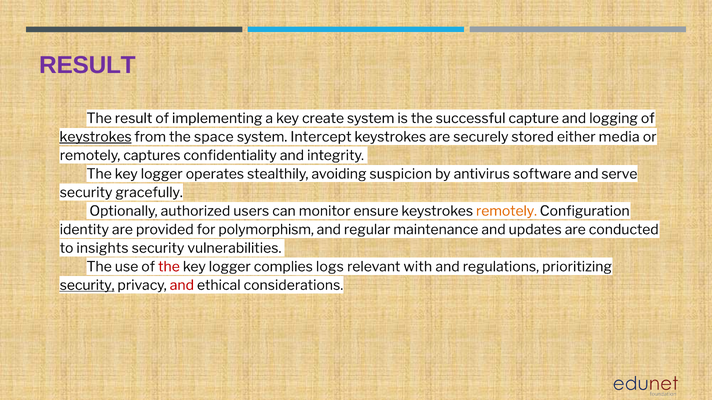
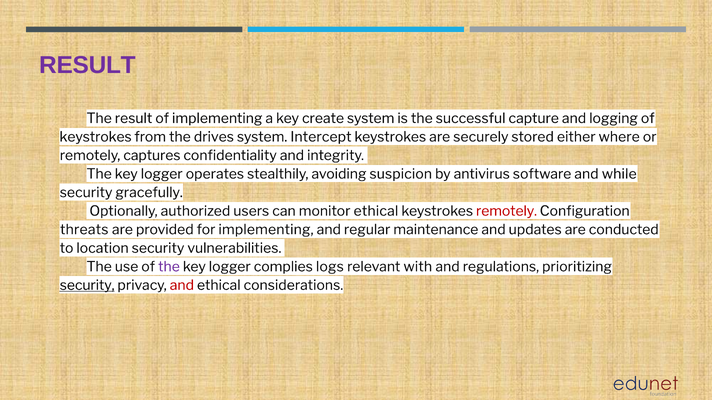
keystrokes underline: present -> none (96, 137)
space: space -> drives (214, 137)
media: media -> where (619, 137)
serve: serve -> while (619, 174)
monitor ensure: ensure -> ethical (376, 211)
remotely colour: orange -> red (506, 211)
identity: identity -> threats (84, 230)
for polymorphism: polymorphism -> implementing (266, 230)
insights: insights -> location (103, 248)
the colour: red -> purple (169, 267)
